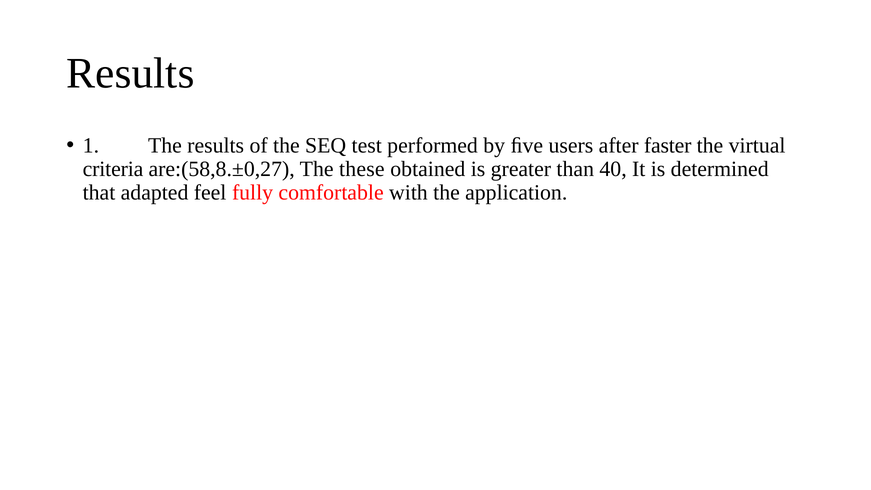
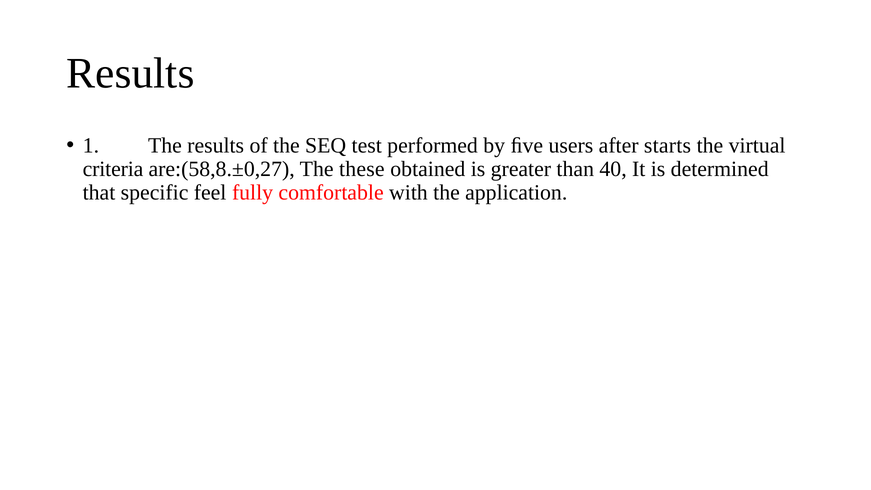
faster: faster -> starts (667, 145)
adapted: adapted -> specific (155, 192)
